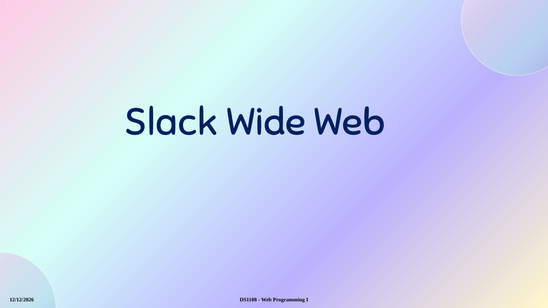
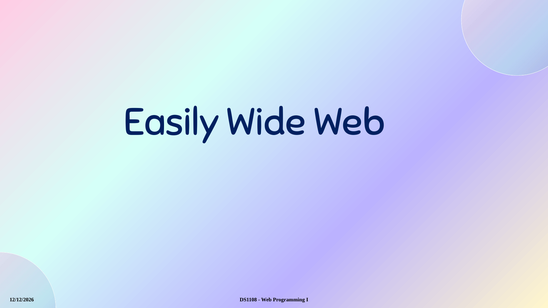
Slack: Slack -> Easily (171, 123)
